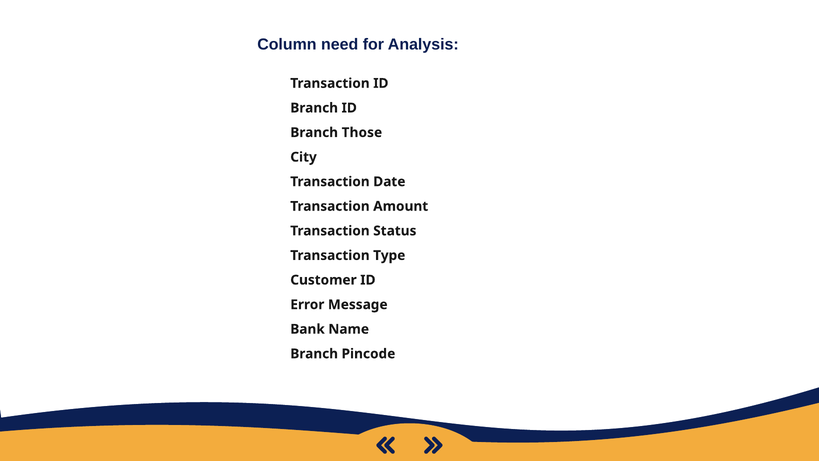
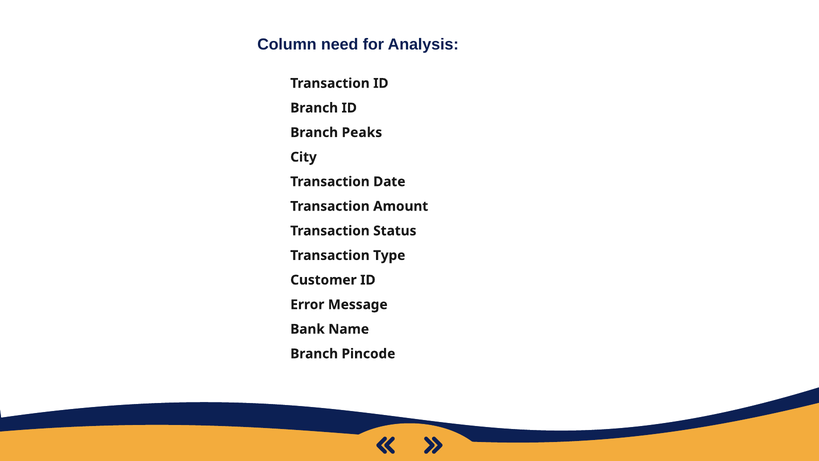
Those: Those -> Peaks (362, 132)
